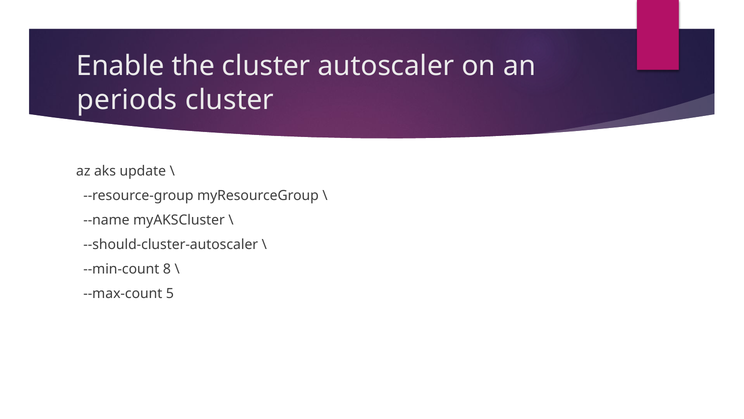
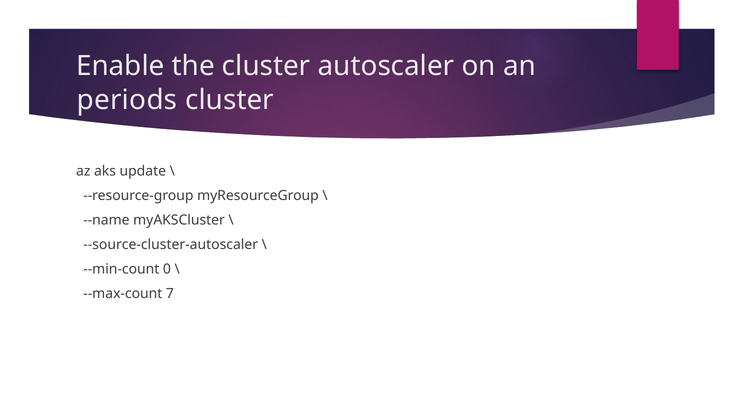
--should-cluster-autoscaler: --should-cluster-autoscaler -> --source-cluster-autoscaler (171, 244)
8: 8 -> 0 (167, 269)
5: 5 -> 7 (170, 293)
